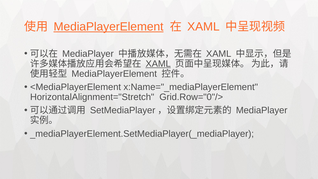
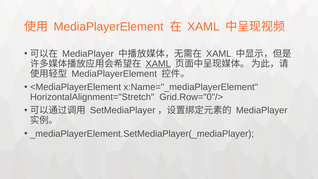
MediaPlayerElement underline: present -> none (109, 27)
